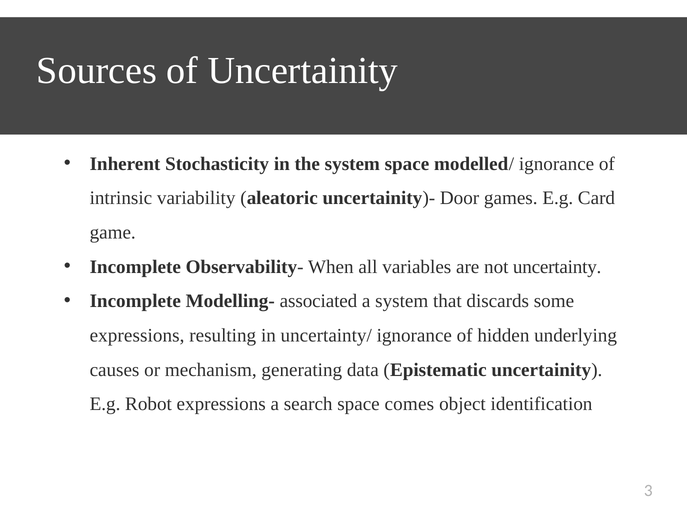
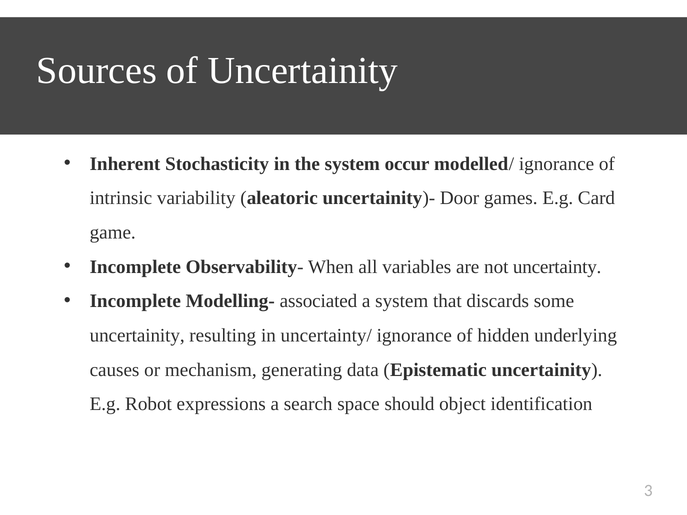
system space: space -> occur (407, 164)
expressions: expressions -> uncertainity (137, 336)
comes: comes -> should (410, 404)
